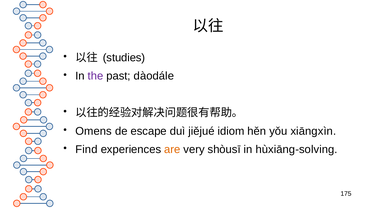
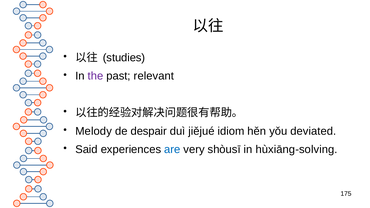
dàodále: dàodále -> relevant (154, 76)
Omens: Omens -> Melody (94, 131)
escape: escape -> despair (149, 131)
xiāngxìn: xiāngxìn -> deviated (313, 131)
Find: Find -> Said (86, 150)
are colour: orange -> blue (172, 150)
